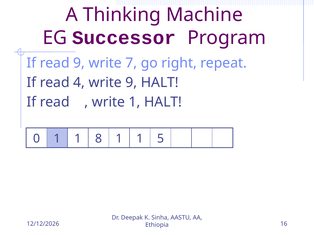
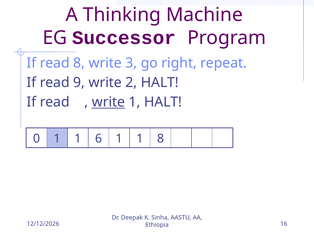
read 9: 9 -> 8 (79, 63)
7: 7 -> 3 (131, 63)
4: 4 -> 9 (79, 83)
write 9: 9 -> 2 (131, 83)
write underline: none -> present (108, 102)
8: 8 -> 6 (99, 139)
1 5: 5 -> 8 (161, 139)
